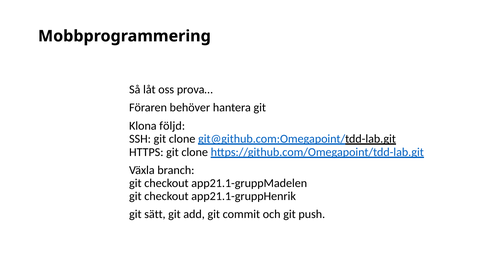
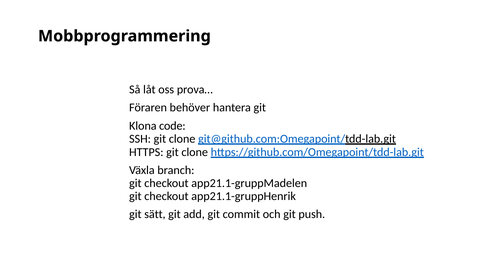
följd: följd -> code (172, 126)
